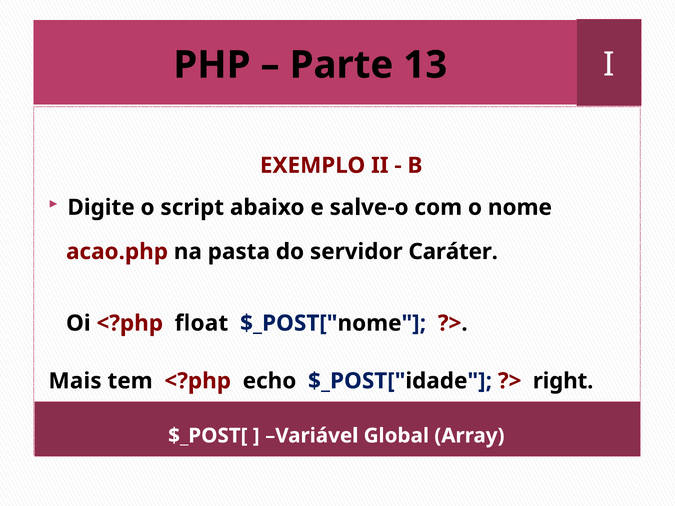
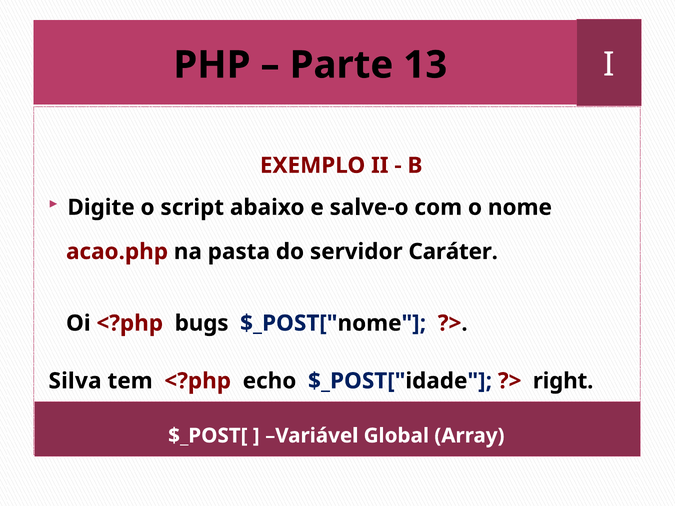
float: float -> bugs (202, 323)
Mais: Mais -> Silva (75, 381)
